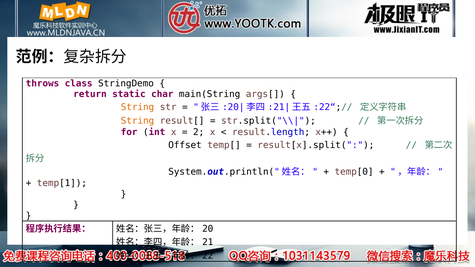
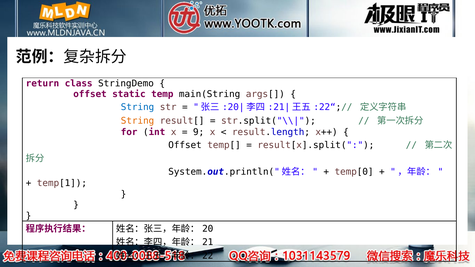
throws: throws -> return (43, 83)
return: return -> offset (90, 94)
char: char -> temp (162, 94)
String colour: orange -> blue (138, 107)
2: 2 -> 9 (199, 132)
